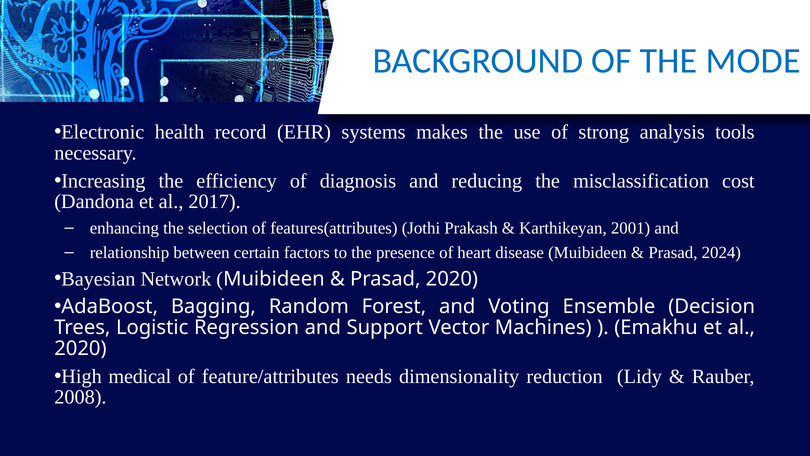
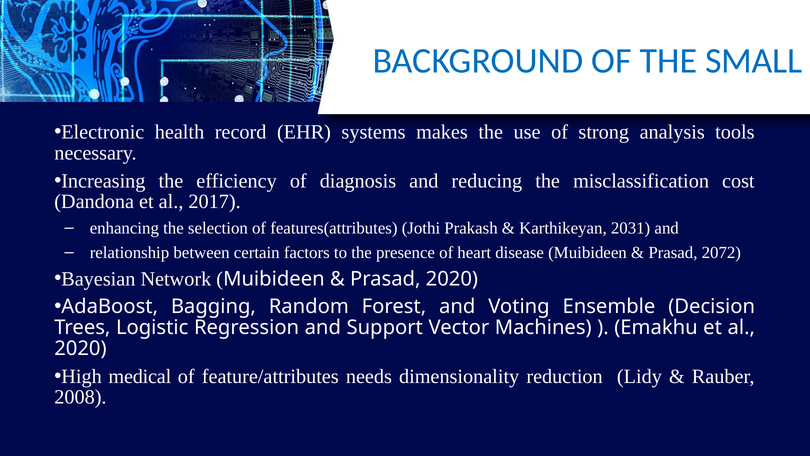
MODE: MODE -> SMALL (754, 61)
2001: 2001 -> 2031 (631, 228)
2024: 2024 -> 2072 (721, 252)
